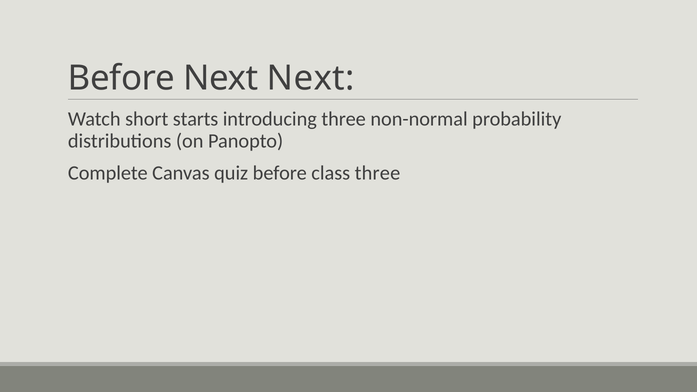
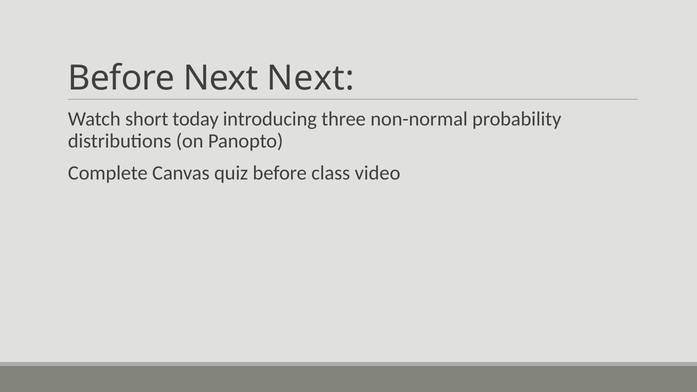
starts: starts -> today (196, 119)
class three: three -> video (378, 173)
